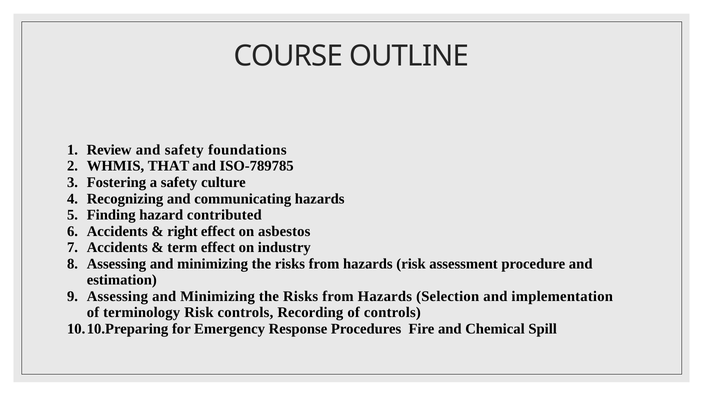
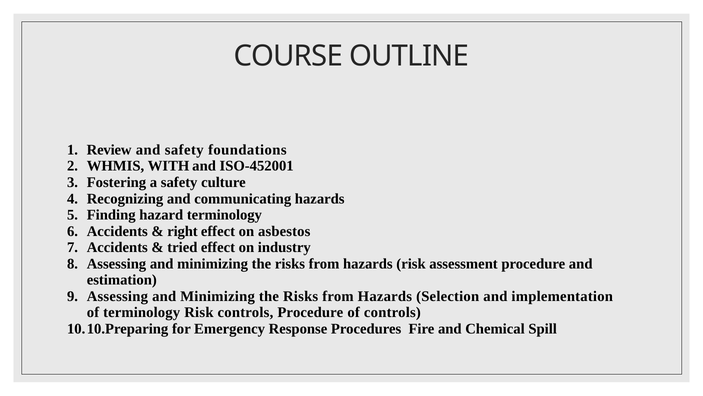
THAT: THAT -> WITH (169, 166)
ISO-789785: ISO-789785 -> ISO-452001 (257, 166)
hazard contributed: contributed -> terminology (224, 215)
term: term -> tried (182, 247)
controls Recording: Recording -> Procedure (310, 312)
